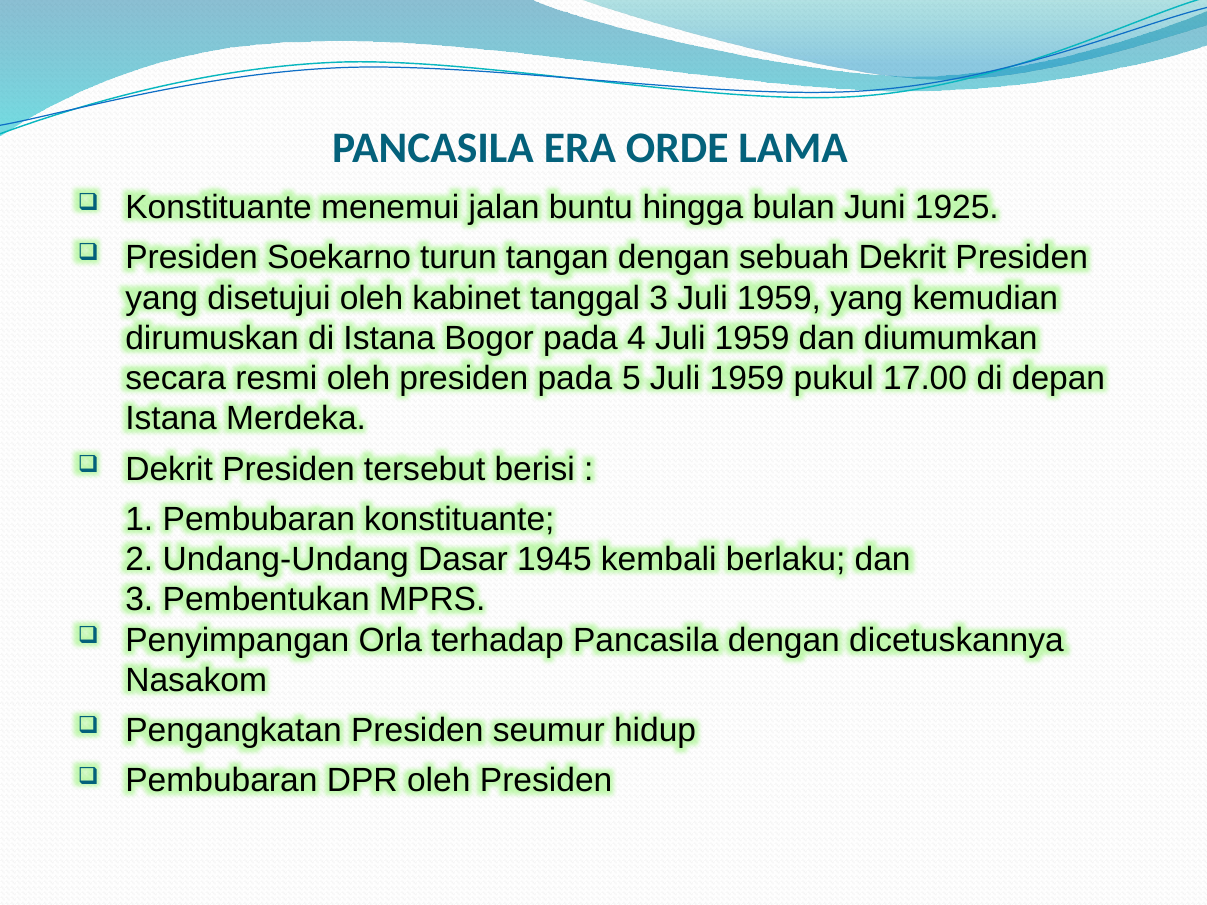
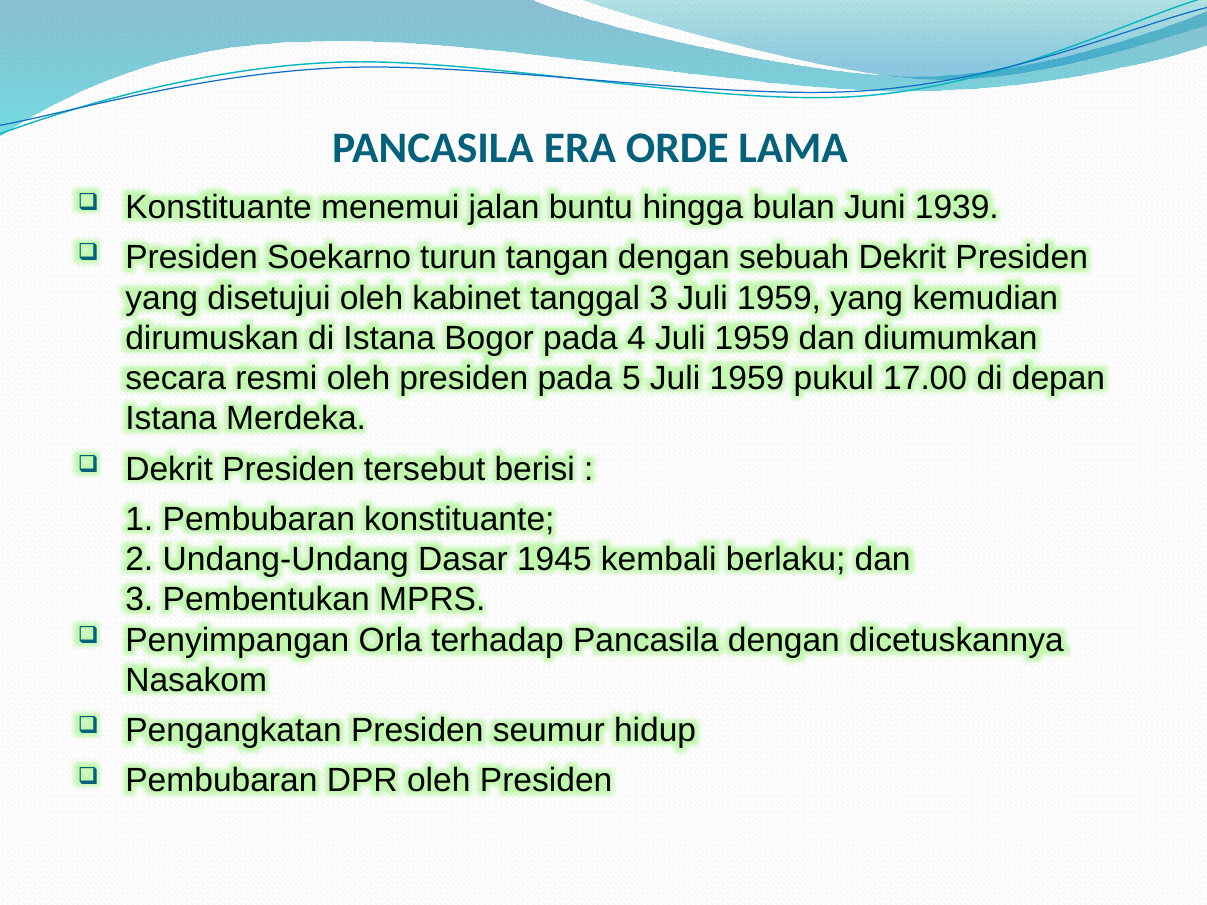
1925: 1925 -> 1939 (957, 208)
